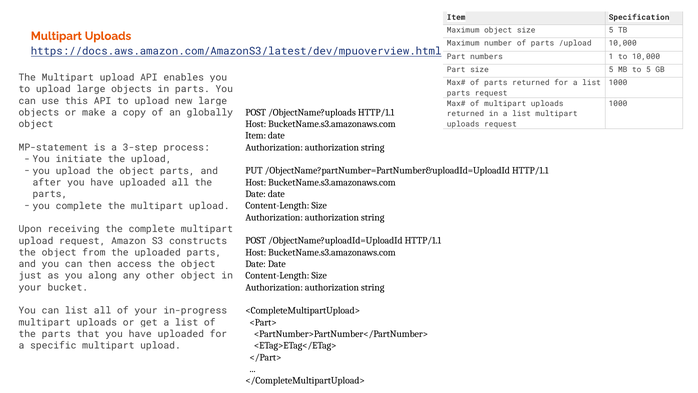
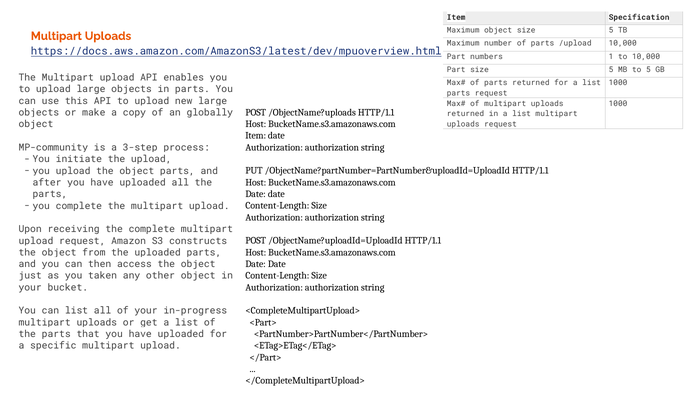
MP-statement: MP-statement -> MP-community (53, 147)
along: along -> taken (103, 276)
